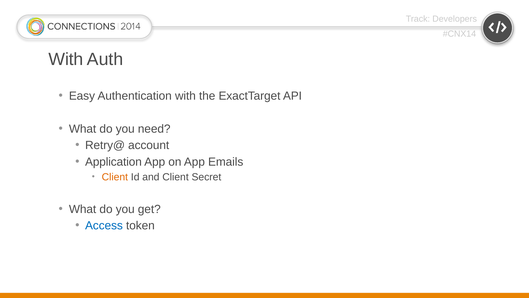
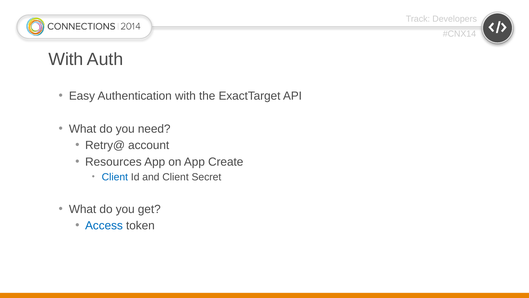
Application: Application -> Resources (113, 162)
Emails: Emails -> Create (226, 162)
Client colour: orange -> blue (115, 177)
